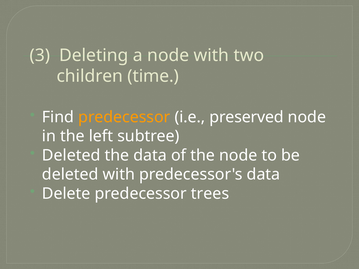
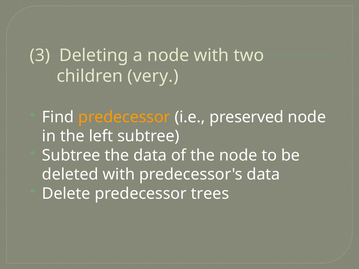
time: time -> very (153, 76)
Deleted: Deleted -> Subtree (71, 155)
